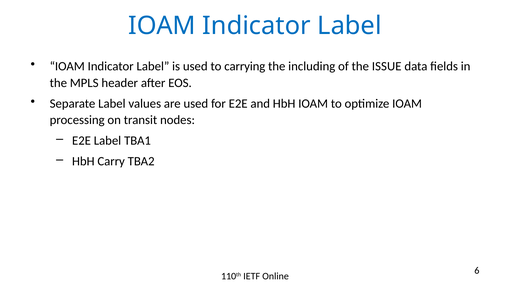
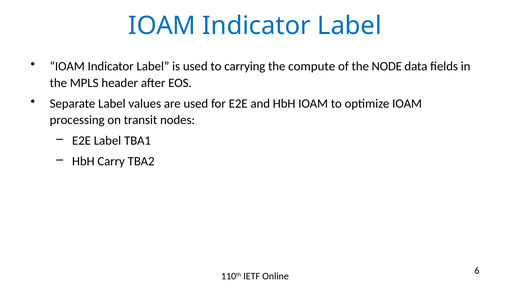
including: including -> compute (312, 66)
ISSUE: ISSUE -> NODE (387, 66)
